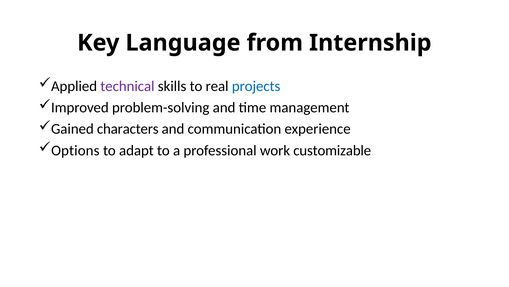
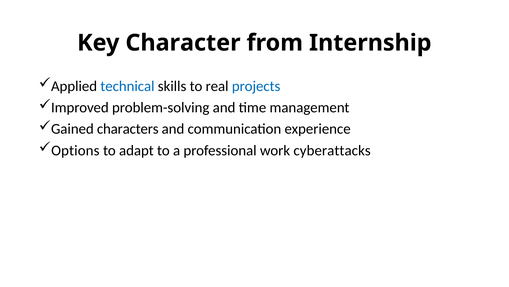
Language: Language -> Character (183, 43)
technical colour: purple -> blue (127, 86)
customizable: customizable -> cyberattacks (332, 150)
